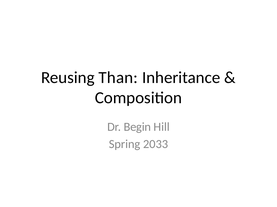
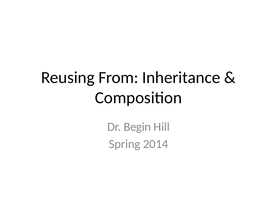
Than: Than -> From (118, 78)
2033: 2033 -> 2014 (156, 145)
